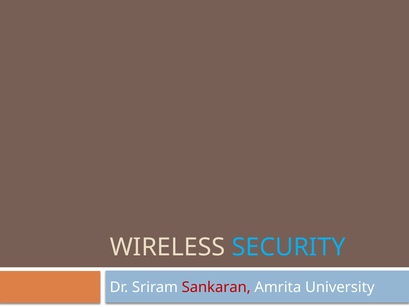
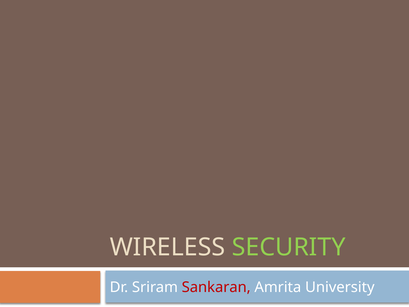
SECURITY colour: light blue -> light green (289, 247)
